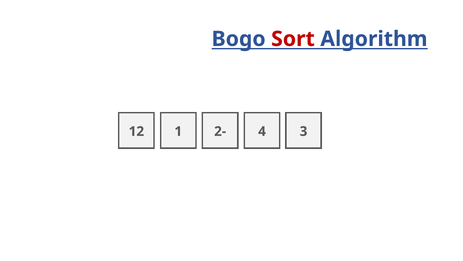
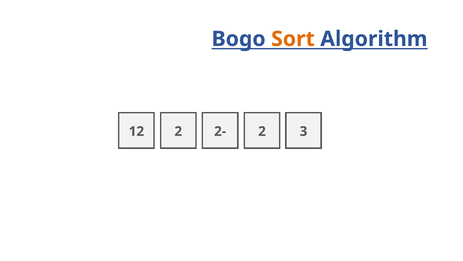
Sort colour: red -> orange (293, 39)
12 1: 1 -> 2 (178, 131)
4: 4 -> 2 (262, 131)
